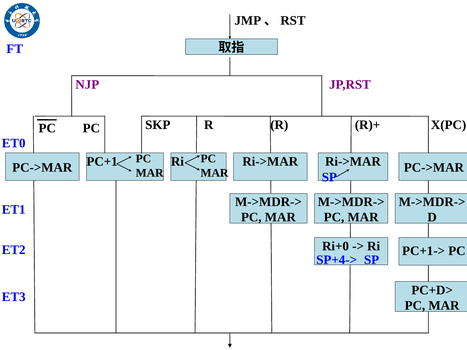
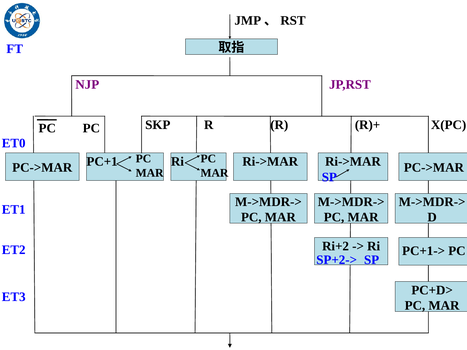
Ri+0: Ri+0 -> Ri+2 (336, 246)
SP+4->: SP+4-> -> SP+2-> (337, 260)
